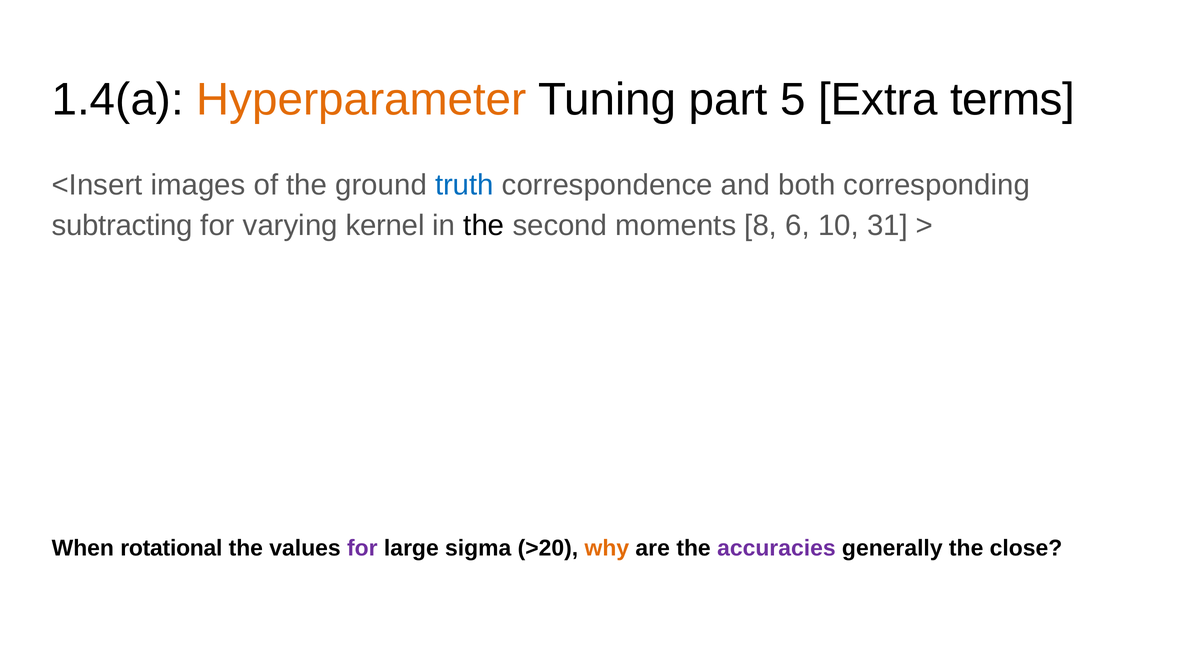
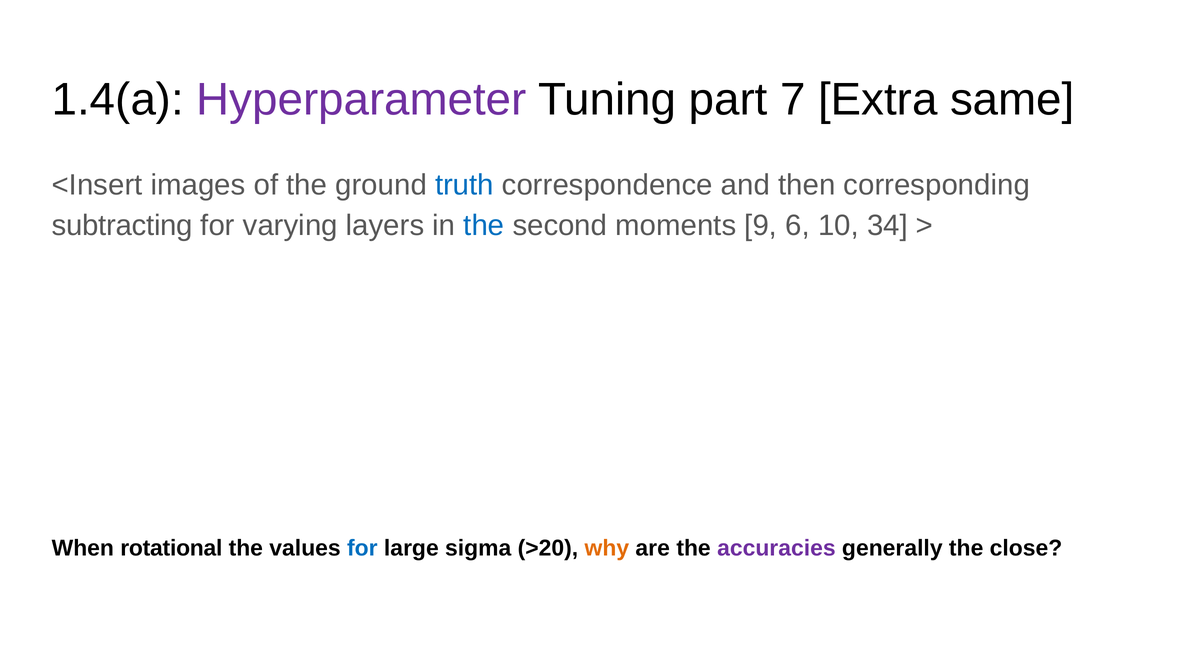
Hyperparameter colour: orange -> purple (361, 100)
5: 5 -> 7 (793, 100)
terms: terms -> same (1012, 100)
both: both -> then (807, 185)
kernel: kernel -> layers (385, 226)
the colour: black -> blue (484, 226)
8: 8 -> 9 (761, 226)
31: 31 -> 34 (887, 226)
for colour: purple -> blue (362, 548)
